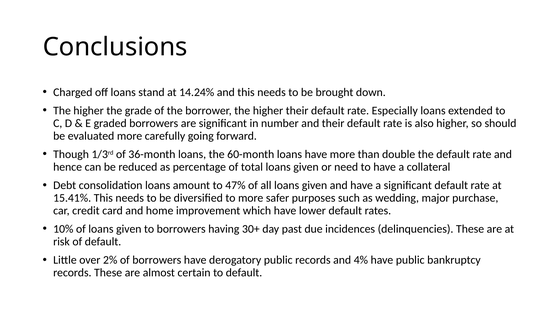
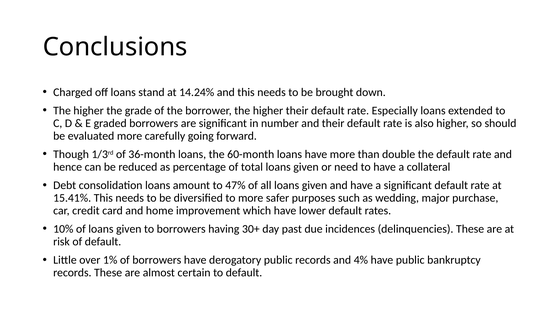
2%: 2% -> 1% (110, 260)
